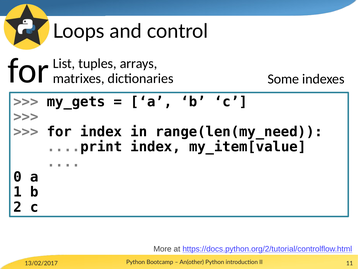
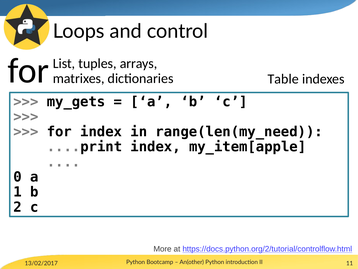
Some: Some -> Table (283, 79)
my_item[value: my_item[value -> my_item[apple (248, 147)
